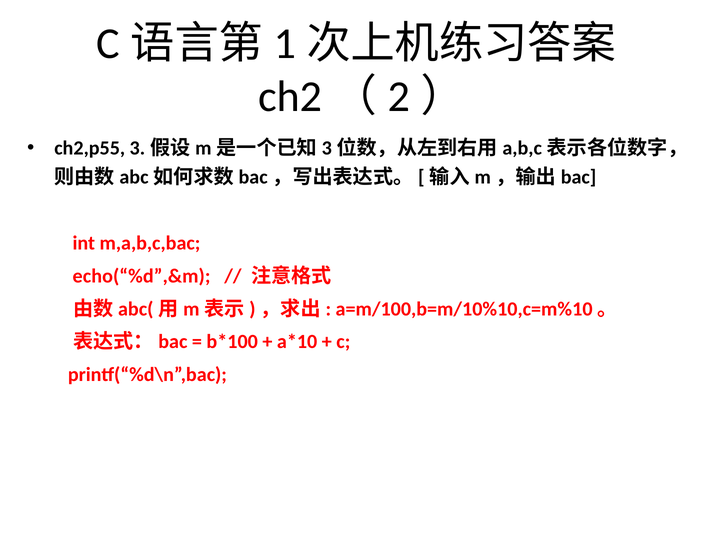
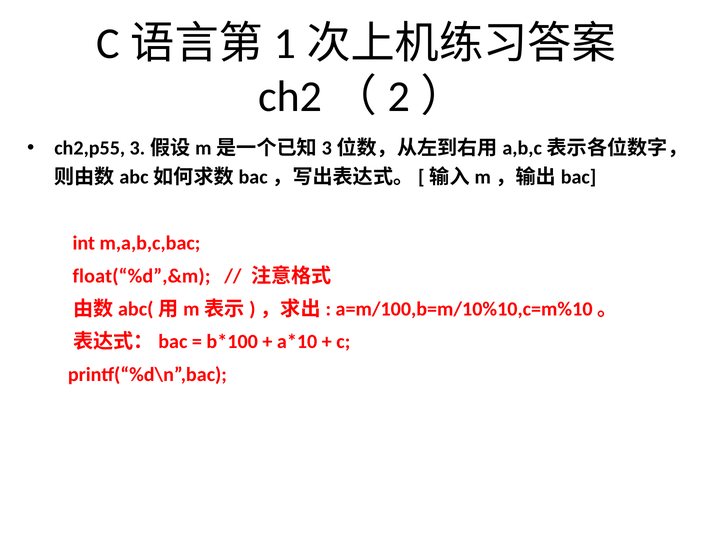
echo(“%d”,&m: echo(“%d”,&m -> float(“%d”,&m (141, 276)
